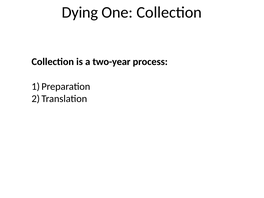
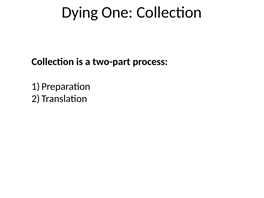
two-year: two-year -> two-part (111, 62)
